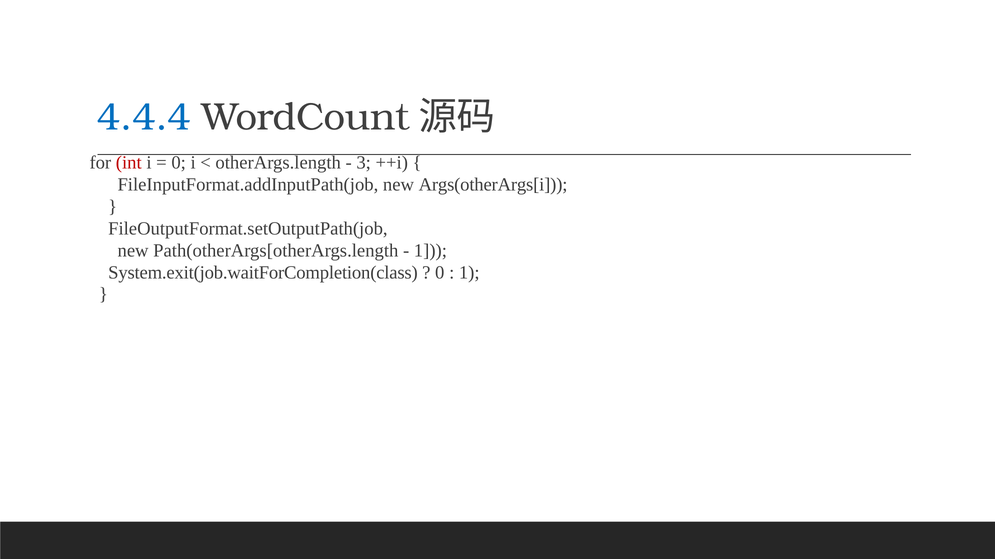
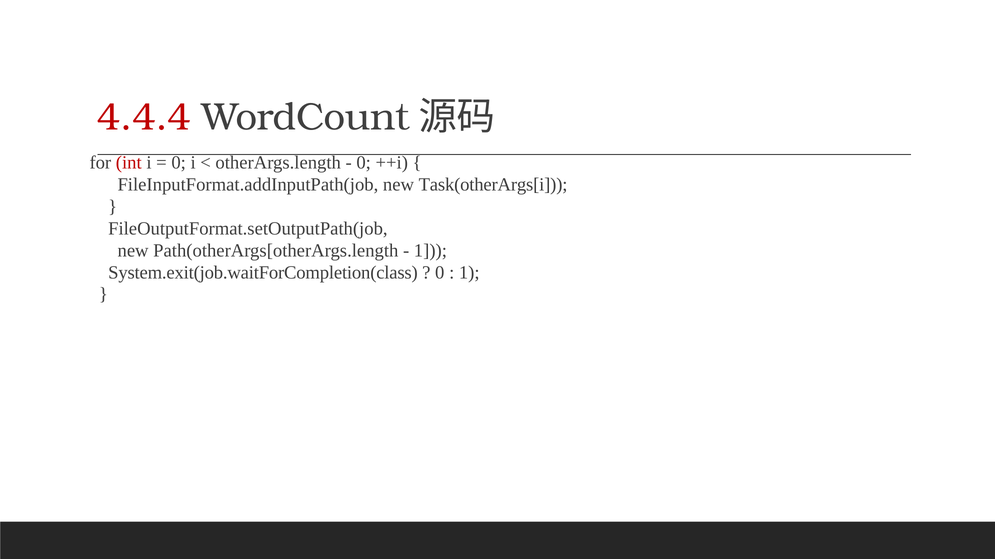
4.4.4 colour: blue -> red (144, 117)
3: 3 -> 0 (364, 163)
Args(otherArgs[i: Args(otherArgs[i -> Task(otherArgs[i (493, 185)
